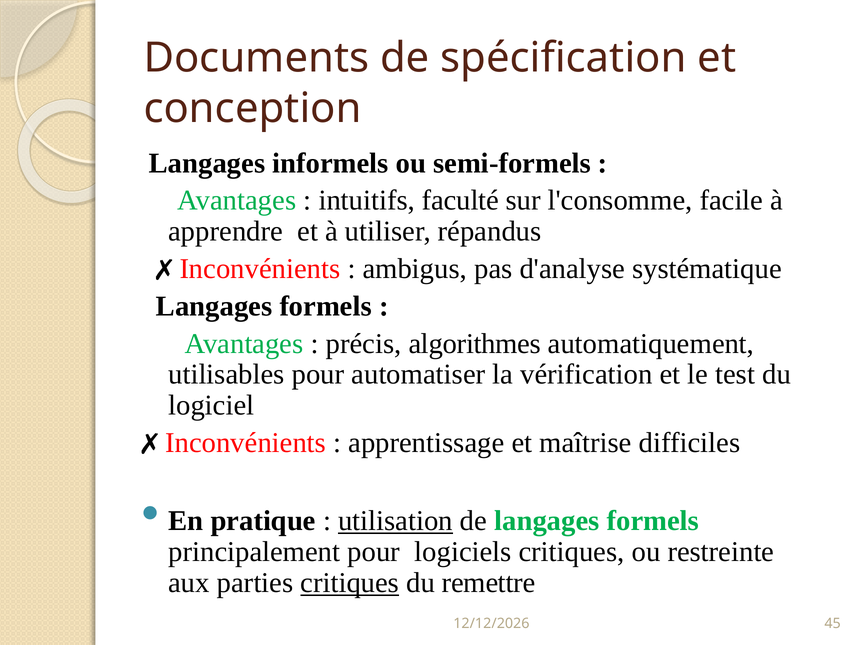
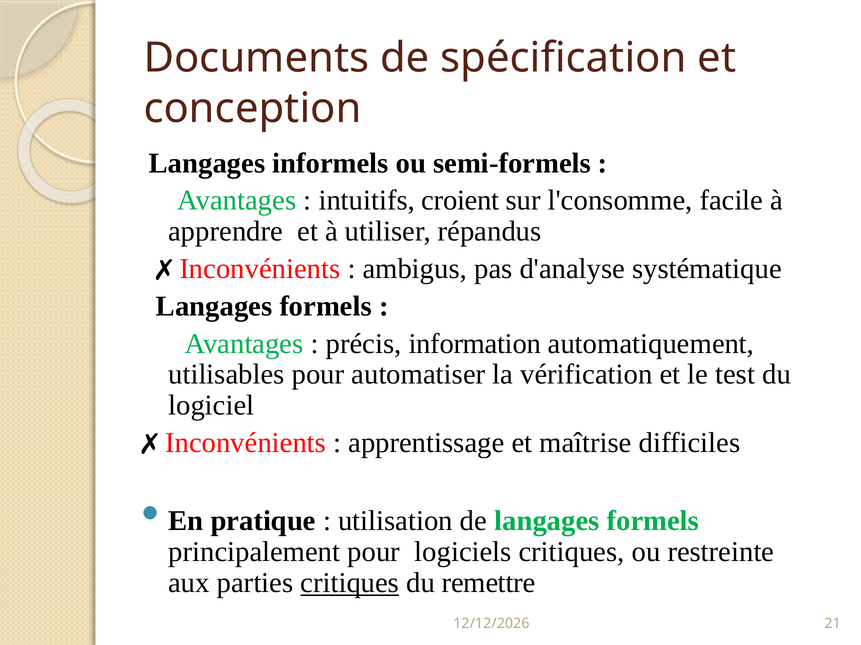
faculté: faculté -> croient (460, 201)
algorithmes: algorithmes -> information (475, 344)
utilisation underline: present -> none (395, 522)
45: 45 -> 21 (833, 624)
